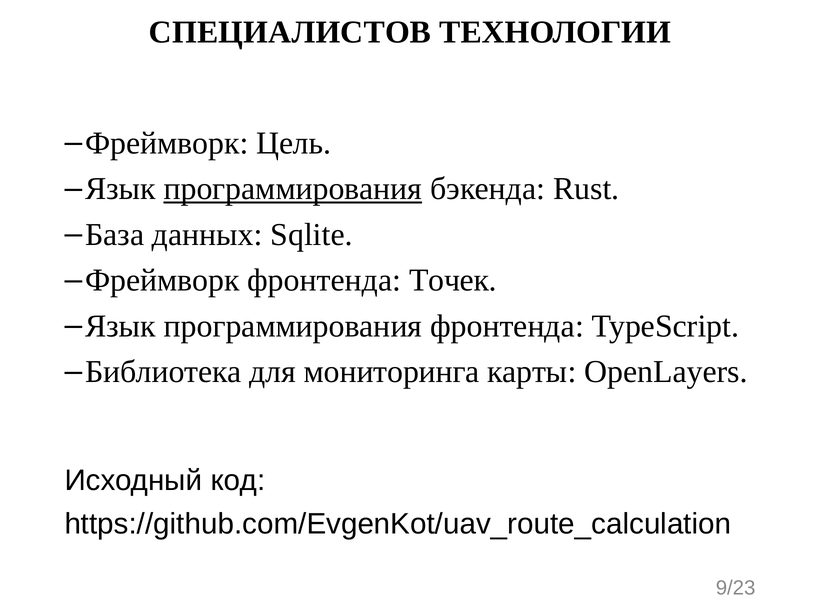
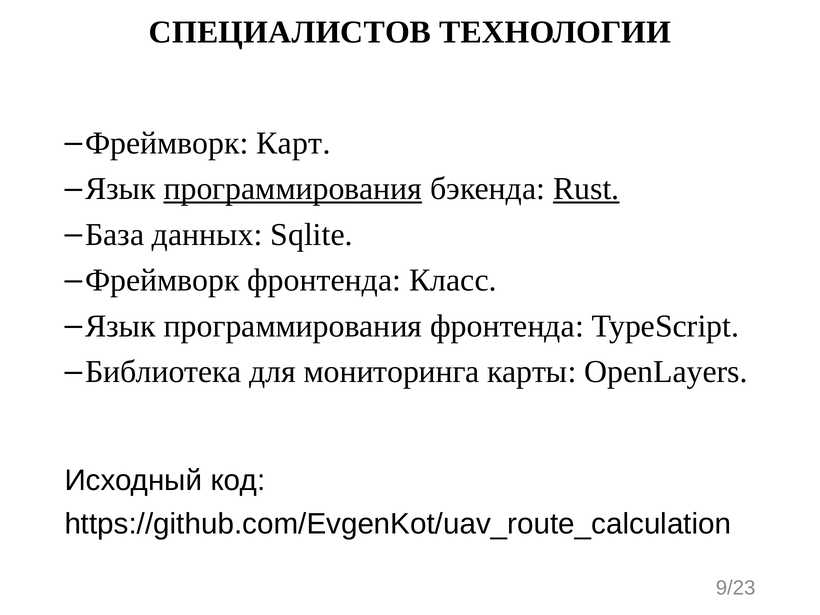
Цель: Цель -> Карт (293, 143)
Rust underline: none -> present (586, 189)
Точек: Точек -> Класс (453, 280)
